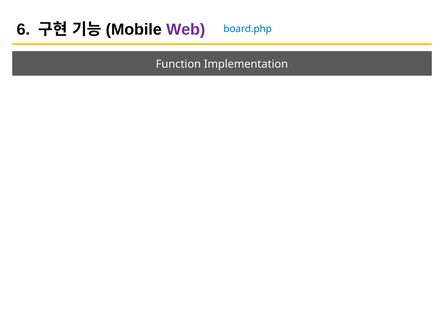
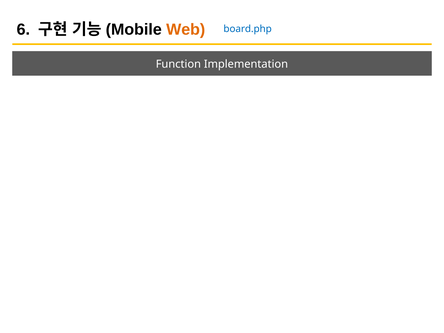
Web colour: purple -> orange (186, 29)
